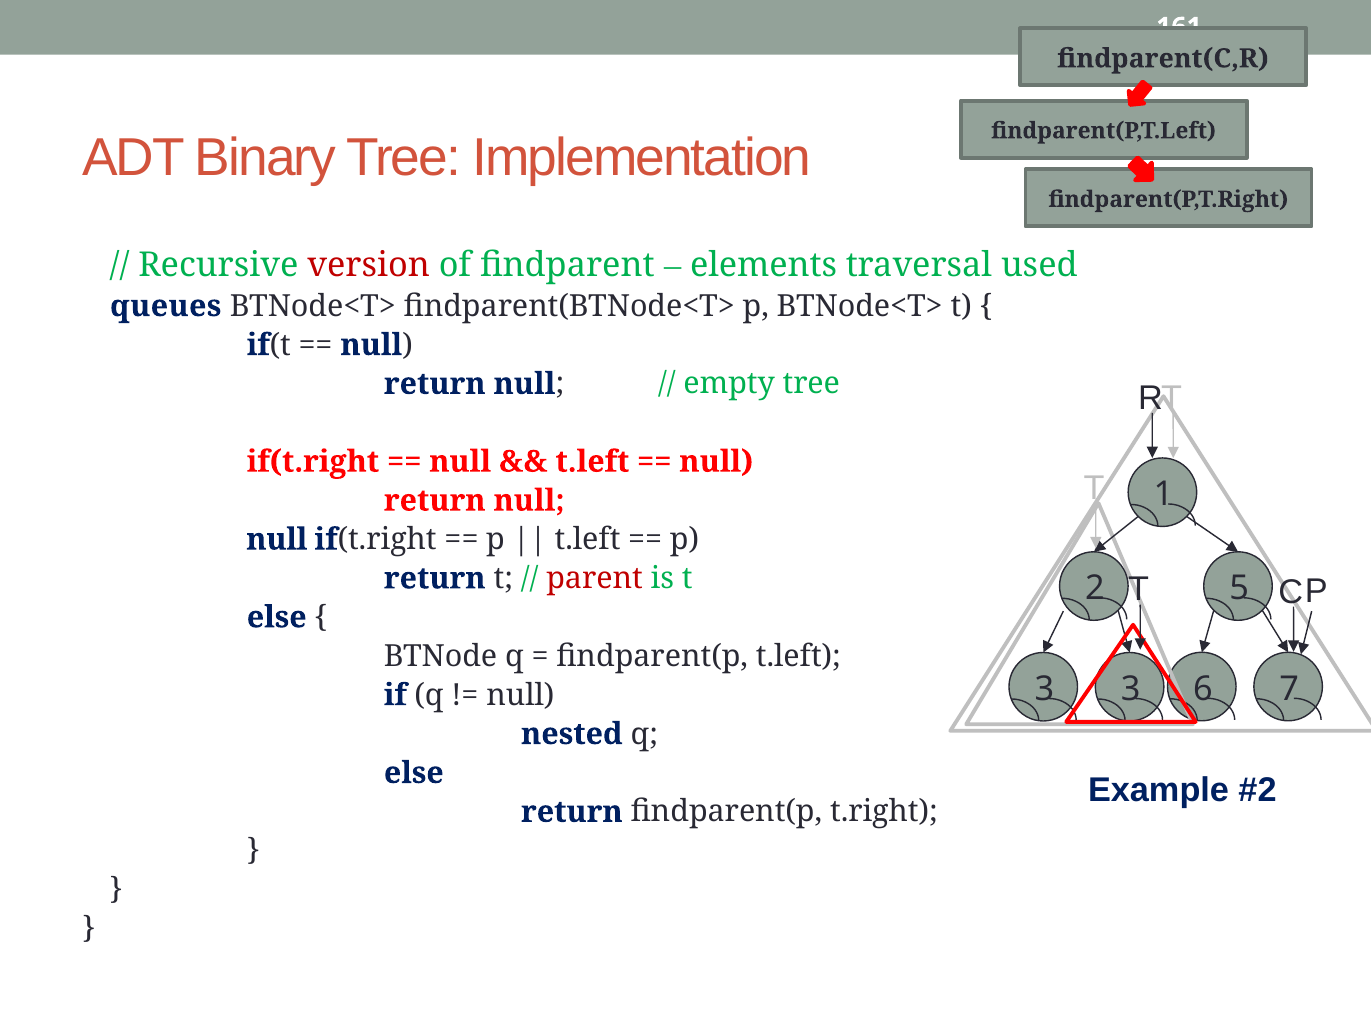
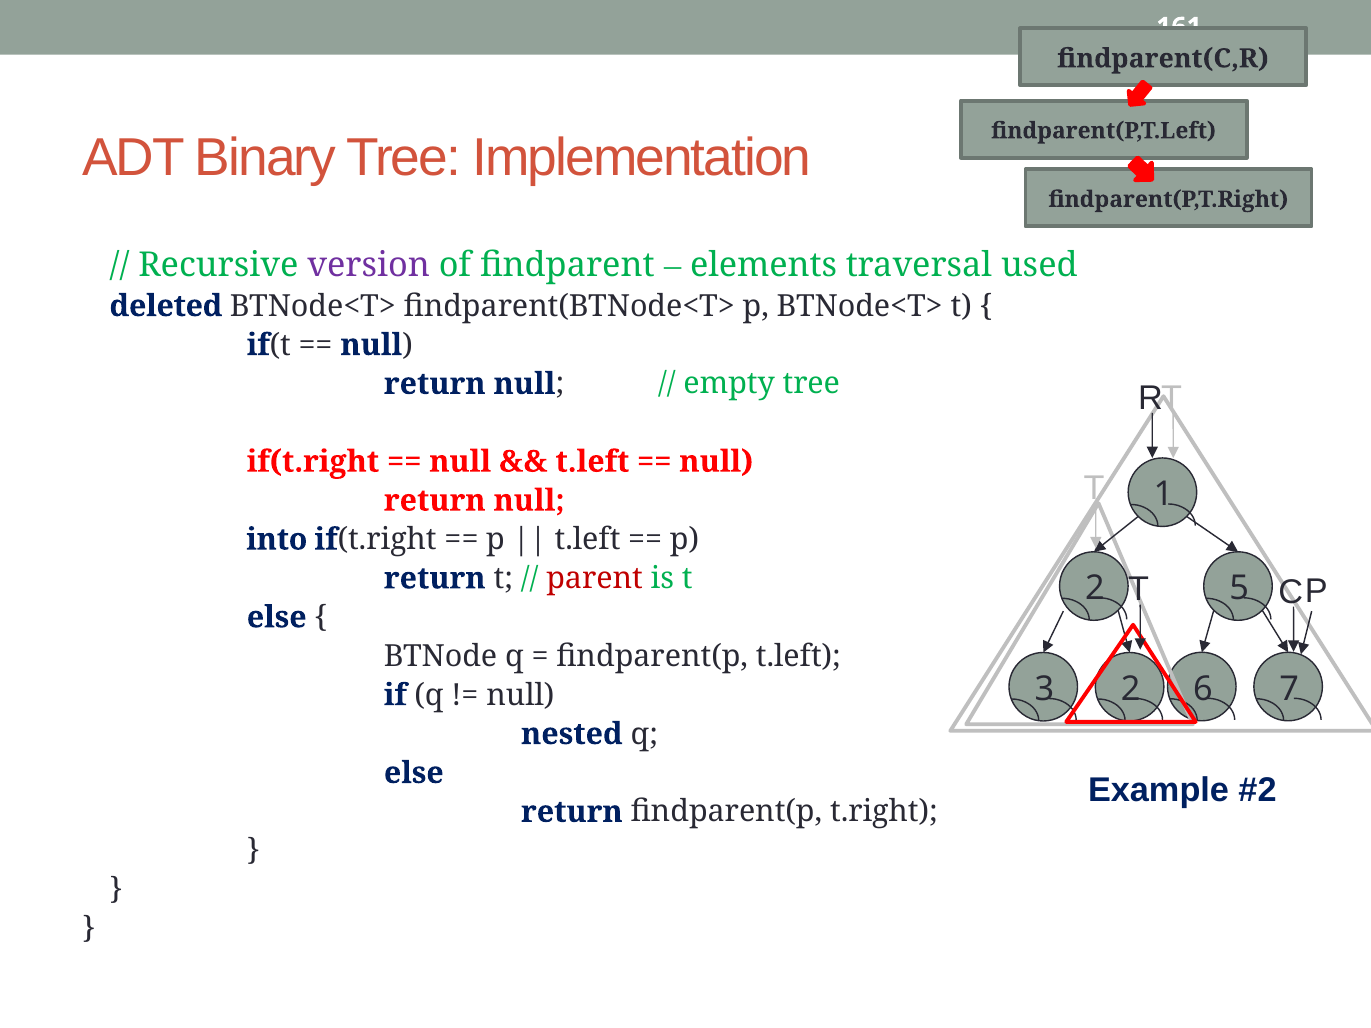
version colour: red -> purple (369, 265)
queues: queues -> deleted (166, 306)
null: null -> into (277, 540)
3 3: 3 -> 2 (1131, 689)
